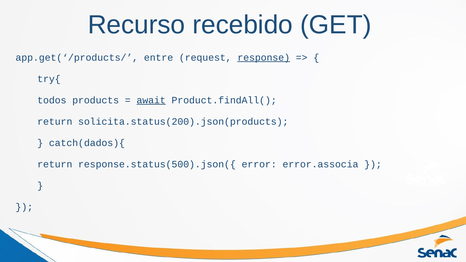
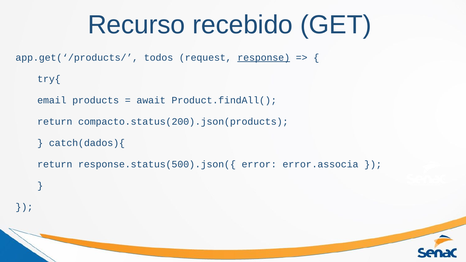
entre: entre -> todos (159, 58)
todos: todos -> email (52, 100)
await underline: present -> none (151, 100)
solicita.status(200).json(products: solicita.status(200).json(products -> compacto.status(200).json(products (183, 122)
